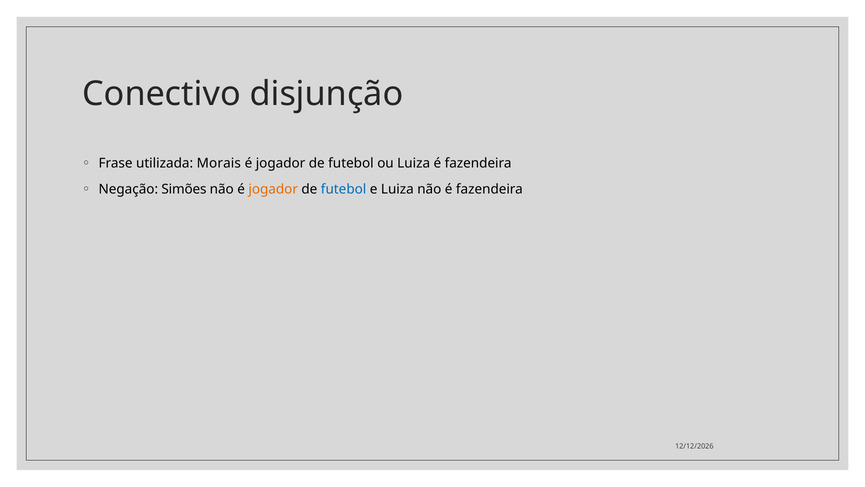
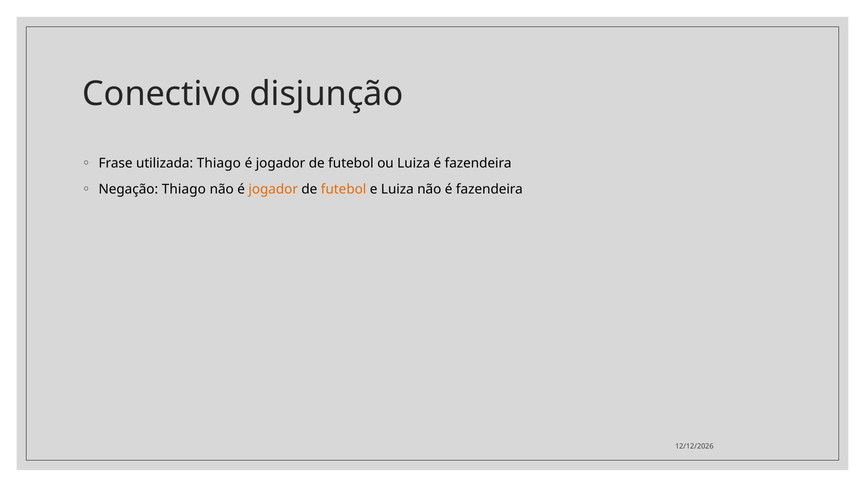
utilizada Morais: Morais -> Thiago (219, 163)
Negação Simões: Simões -> Thiago (184, 189)
futebol colour: blue -> orange (344, 189)
